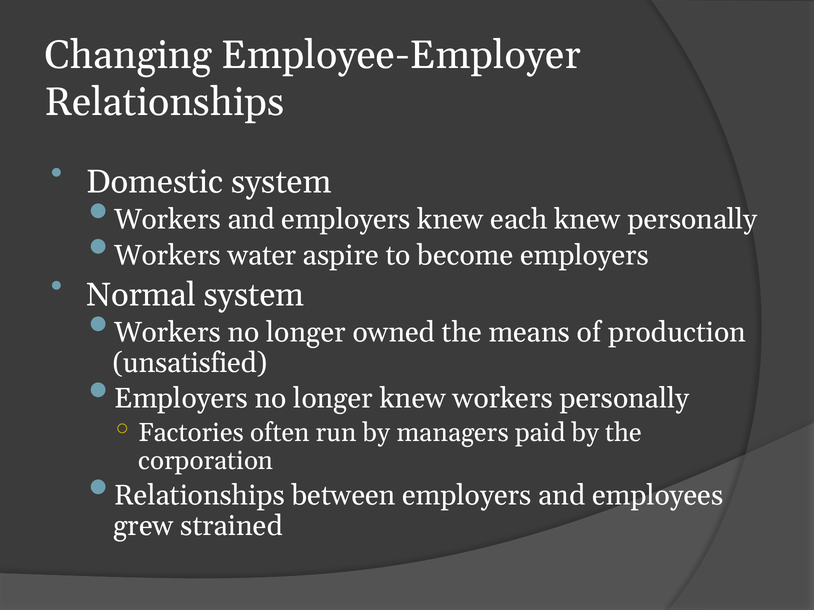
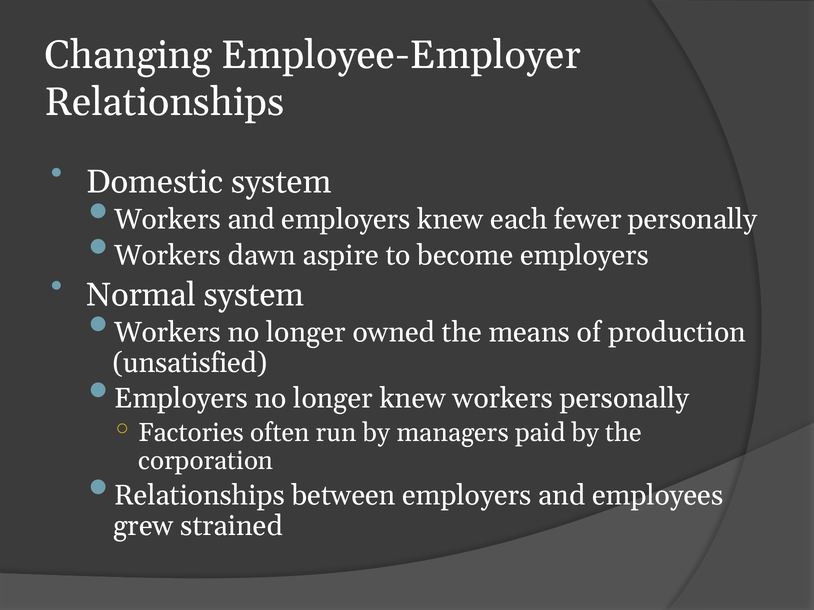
each knew: knew -> fewer (588, 220)
water: water -> dawn (262, 255)
